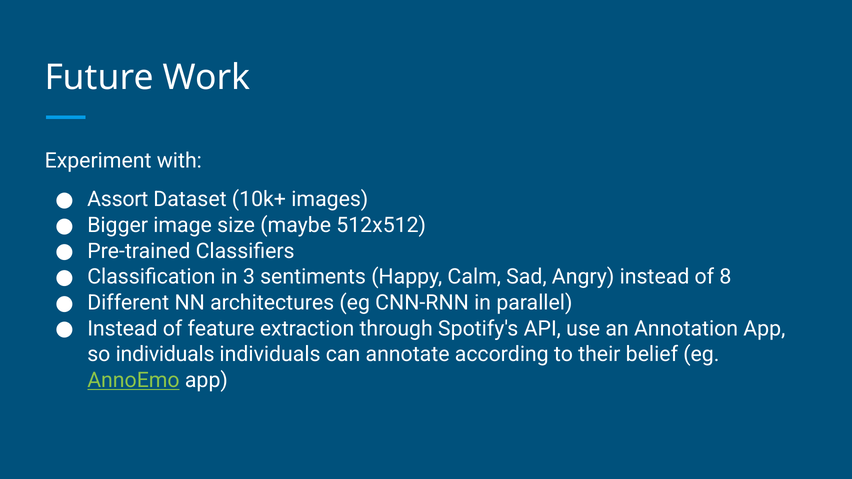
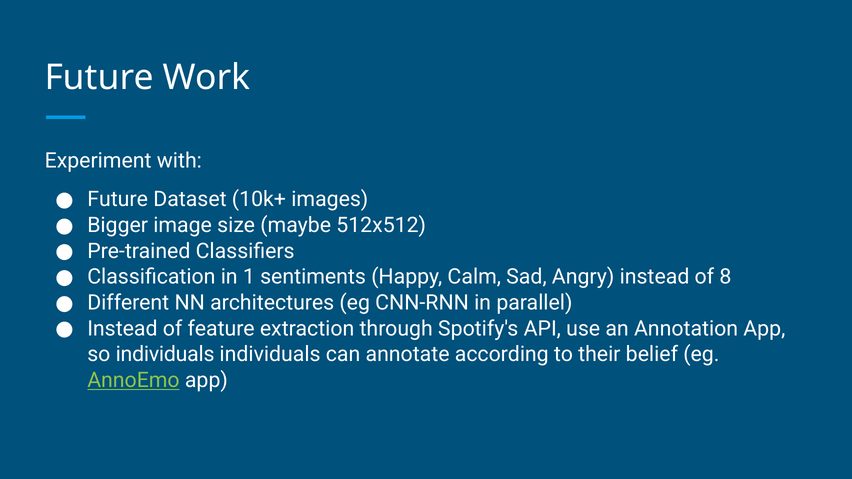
Assort: Assort -> Future (118, 199)
3: 3 -> 1 (249, 277)
